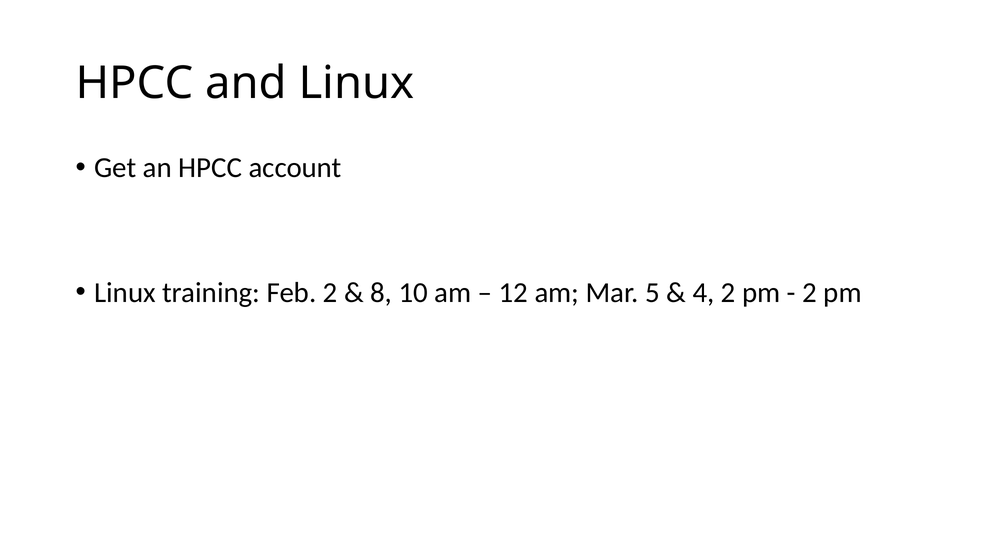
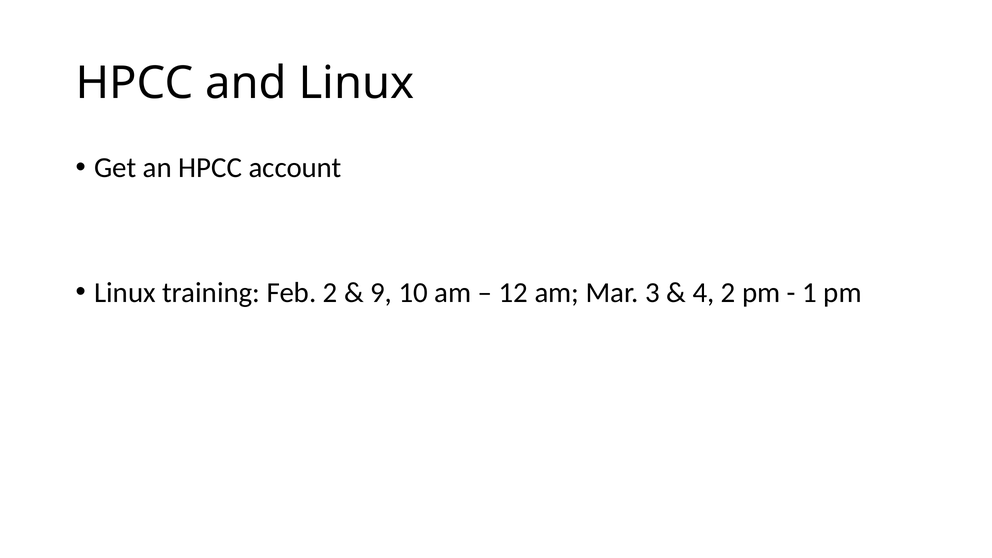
8: 8 -> 9 (381, 292)
5: 5 -> 3 (652, 292)
2: 2 -> 1 (810, 292)
